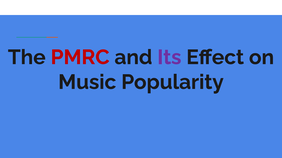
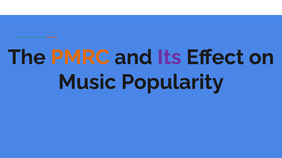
PMRC colour: red -> orange (80, 58)
